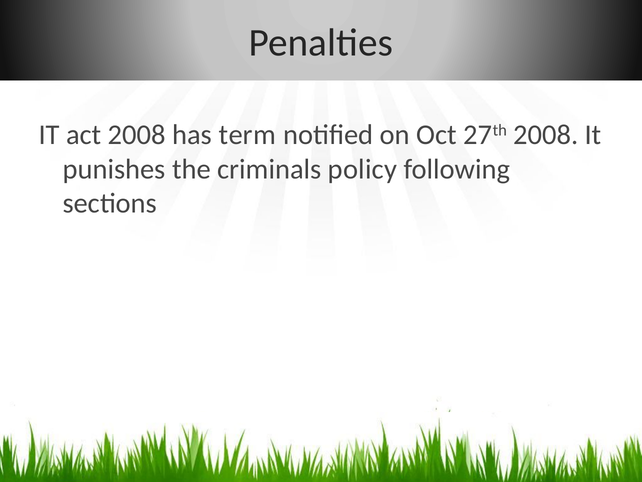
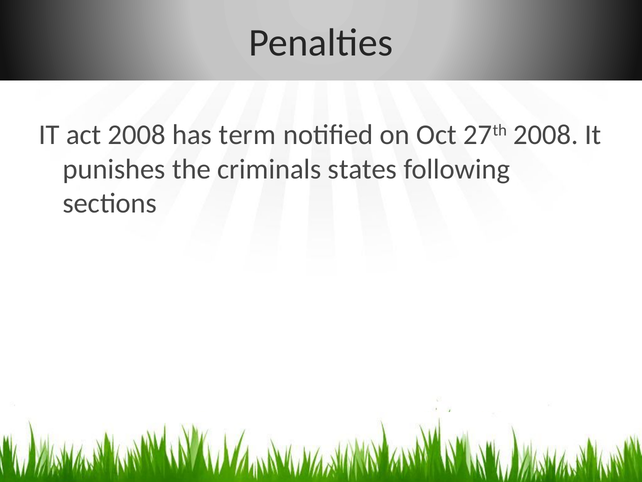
policy: policy -> states (363, 169)
